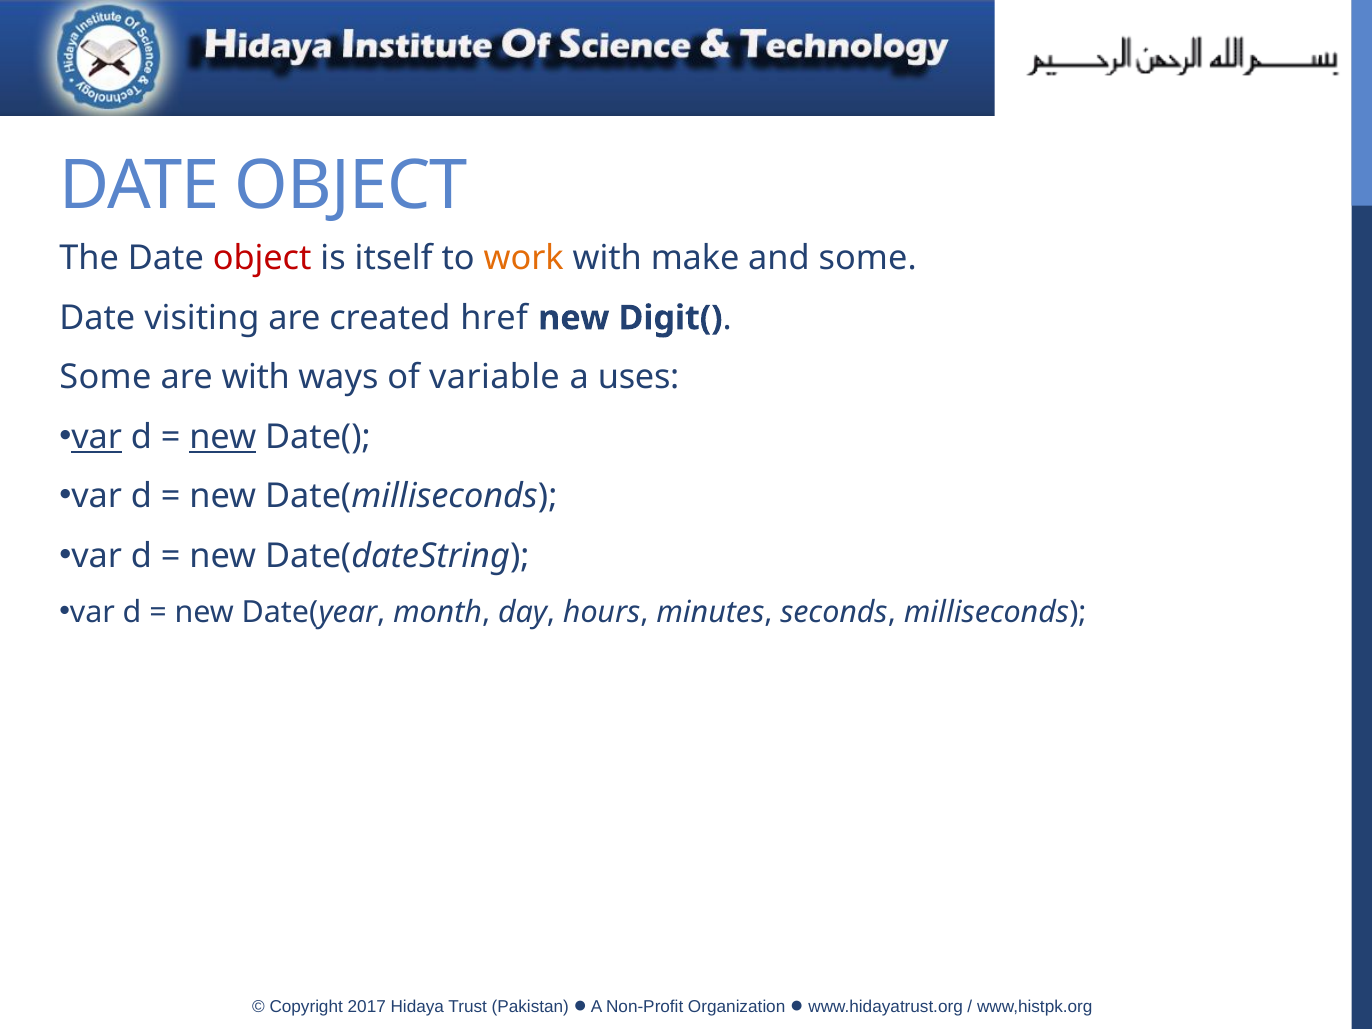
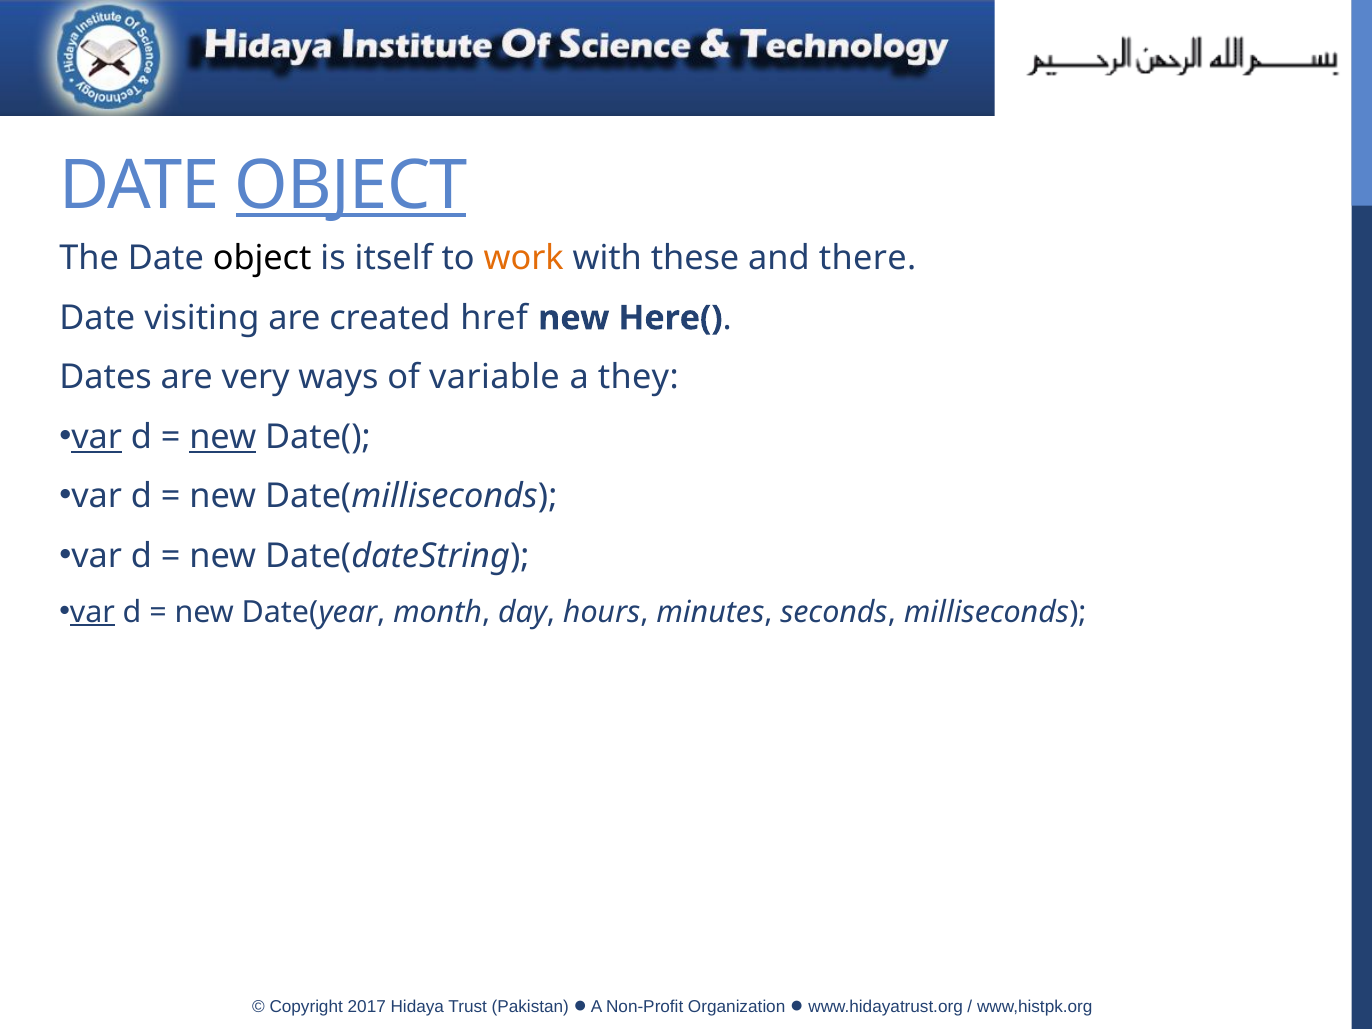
OBJECT underline: none -> present (351, 185)
object colour: red -> black (262, 258)
make: make -> these (695, 258)
and some: some -> there (868, 258)
Digit(: Digit( -> Here( (671, 318)
Some: Some -> Dates (106, 377)
are with: with -> very (256, 377)
uses: uses -> they (638, 377)
var underline: none -> present (92, 612)
